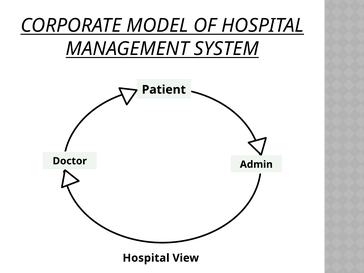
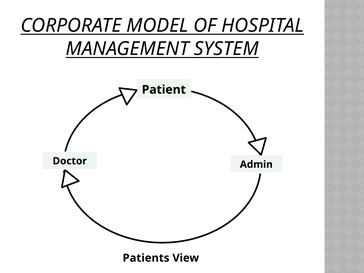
Hospital: Hospital -> Patients (146, 258)
